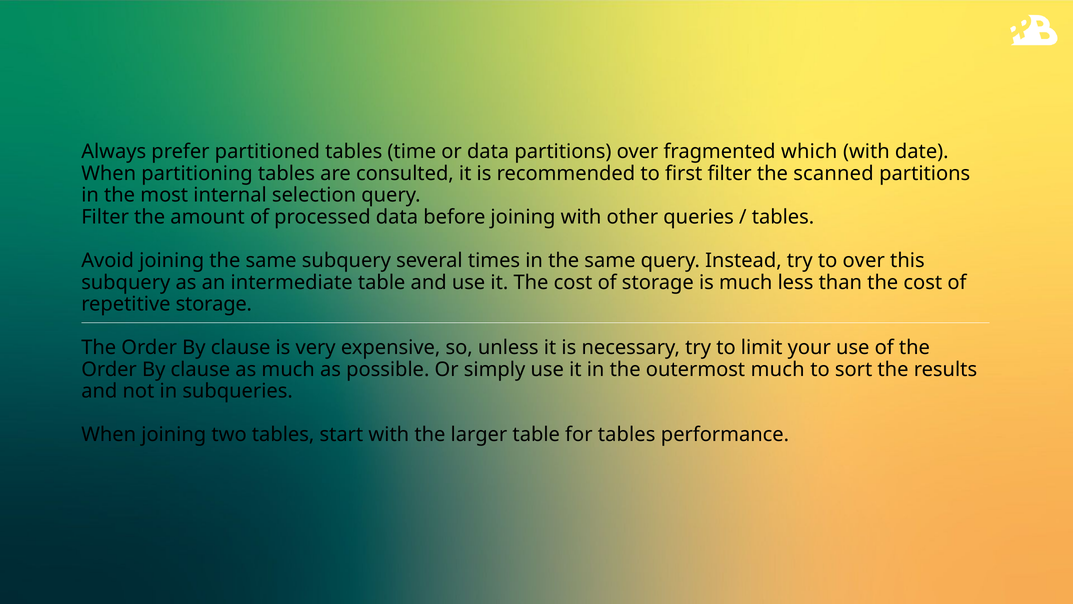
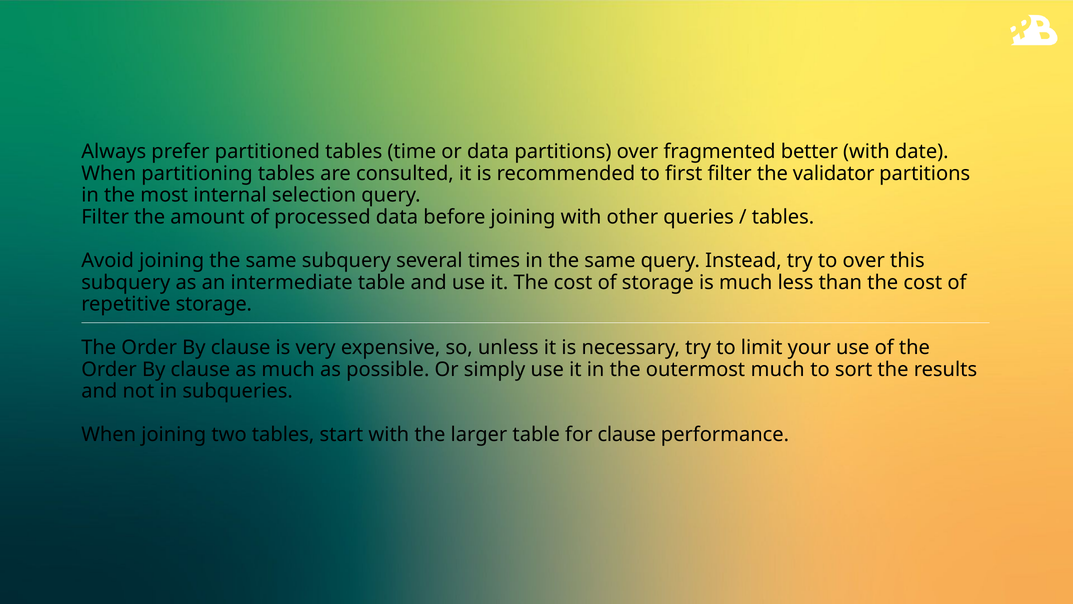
which: which -> better (809, 152)
scanned: scanned -> validator (834, 173)
for tables: tables -> clause (627, 434)
